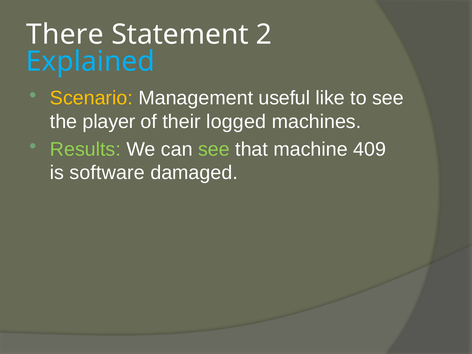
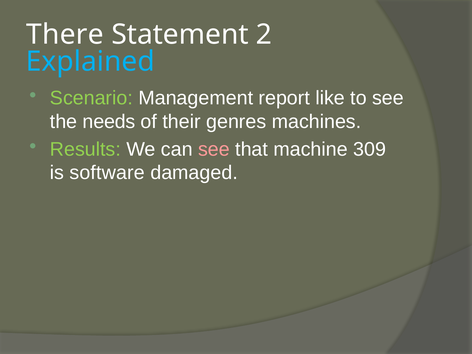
Scenario colour: yellow -> light green (91, 98)
useful: useful -> report (284, 98)
player: player -> needs (109, 122)
logged: logged -> genres (236, 122)
see colour: light green -> pink (214, 149)
409: 409 -> 309 (370, 149)
